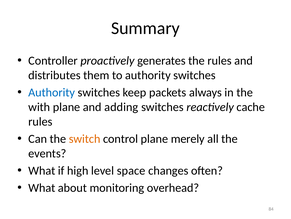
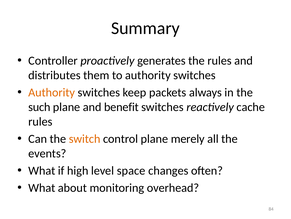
Authority colour: blue -> orange (52, 92)
with: with -> such (39, 107)
adding: adding -> benefit (121, 107)
